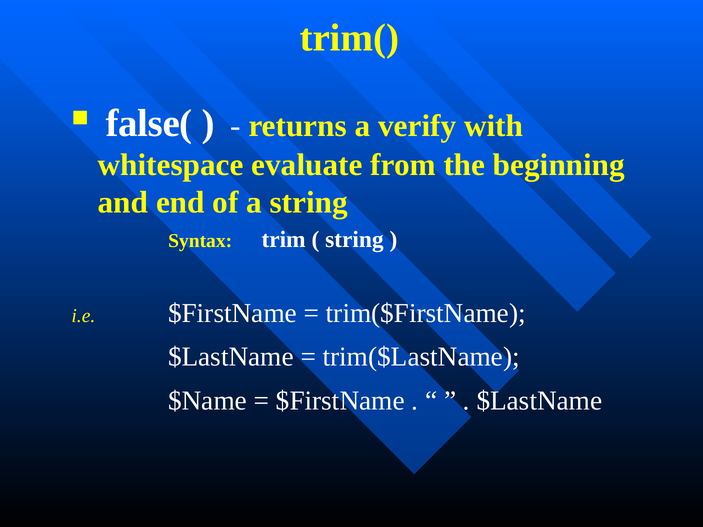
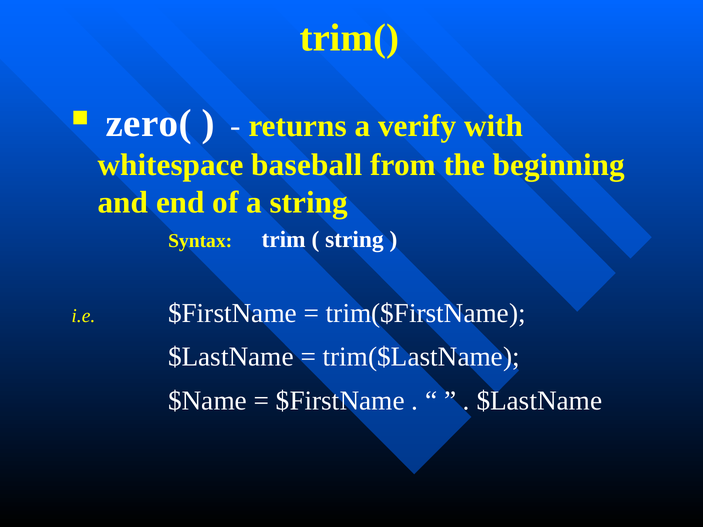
false(: false( -> zero( (149, 123)
evaluate: evaluate -> baseball (307, 165)
